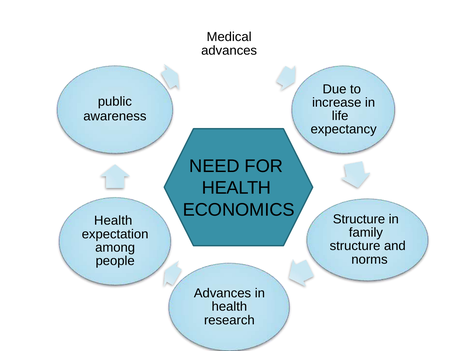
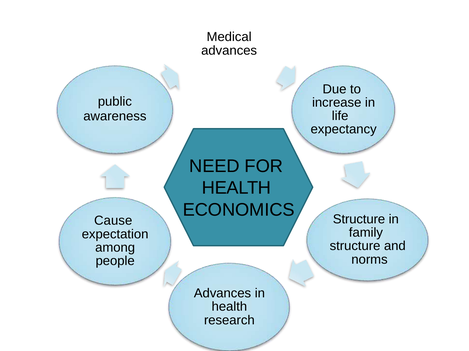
Health: Health -> Cause (113, 221)
